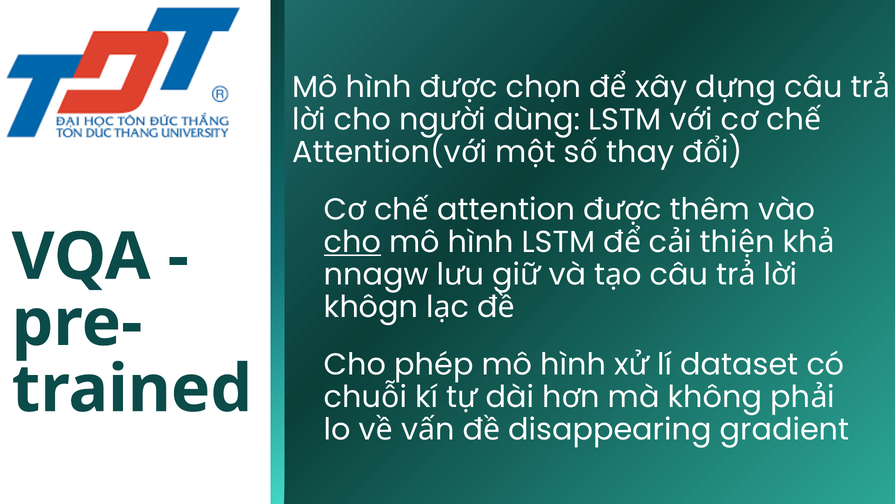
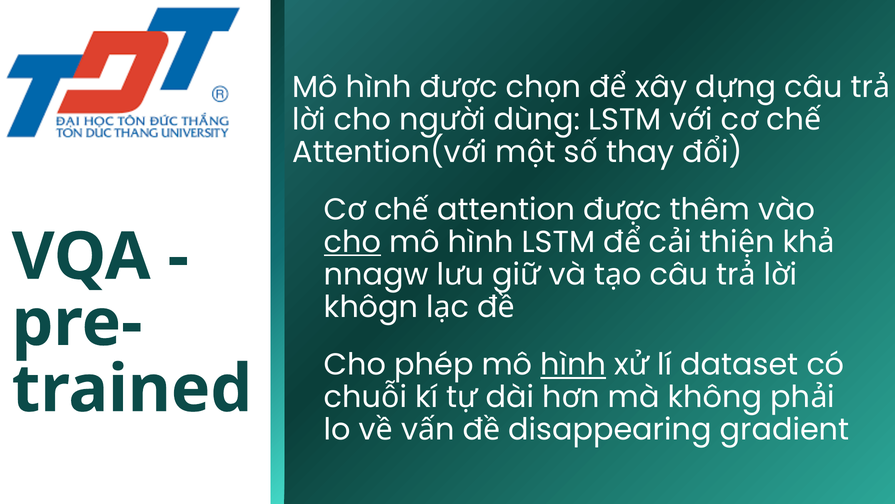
hình underline: none -> present (573, 364)
